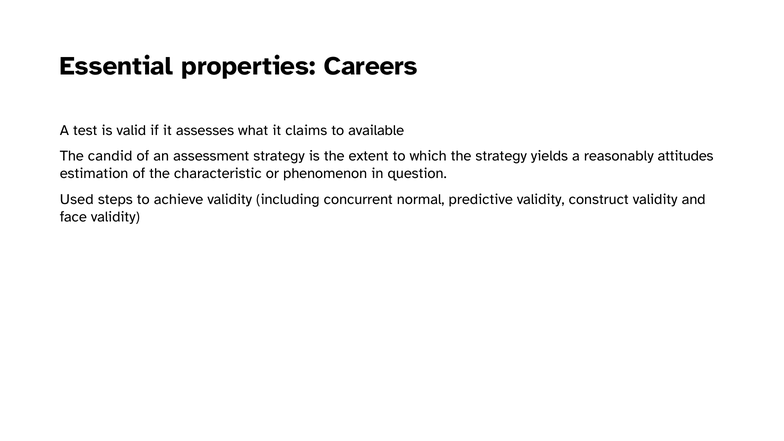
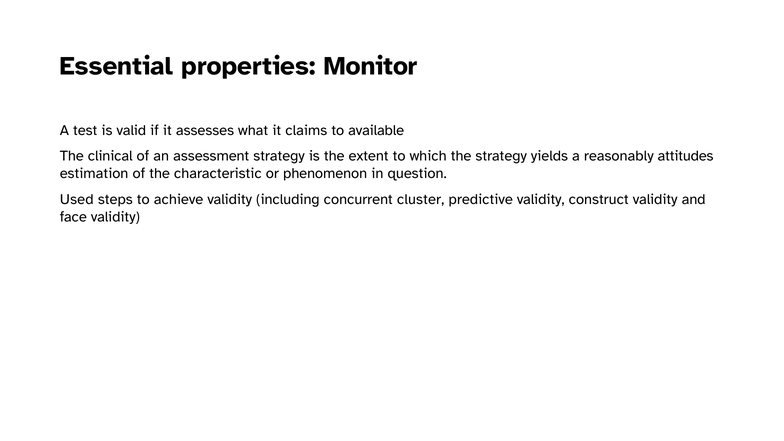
Careers: Careers -> Monitor (371, 66)
candid: candid -> clinical (110, 156)
normal: normal -> cluster (421, 199)
